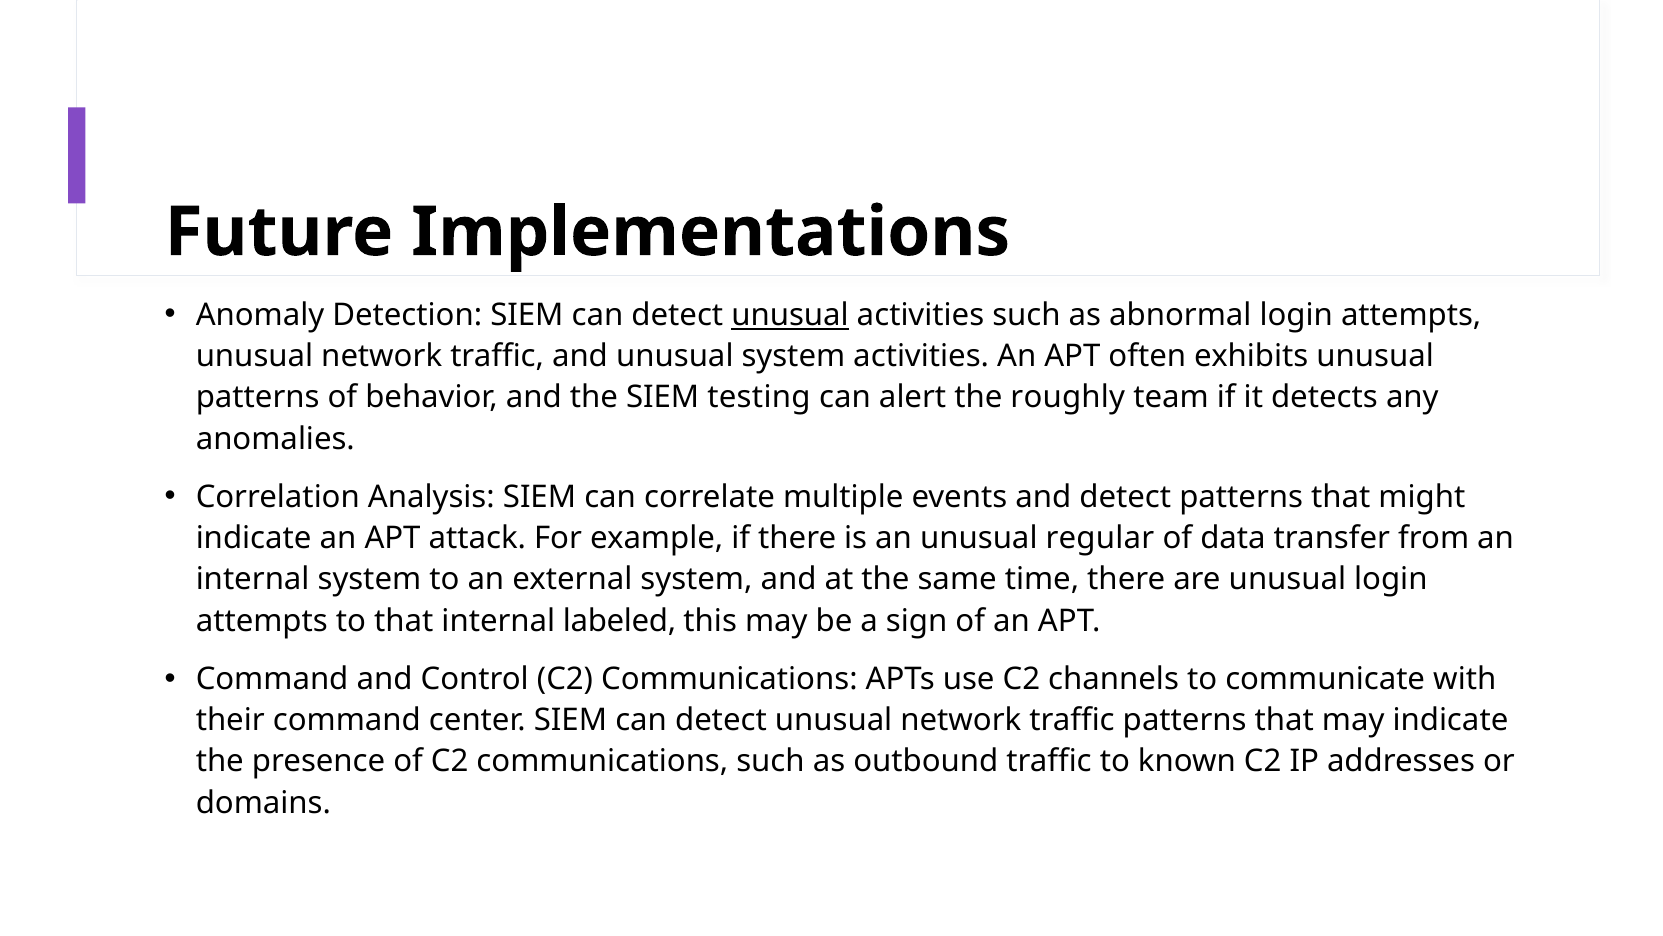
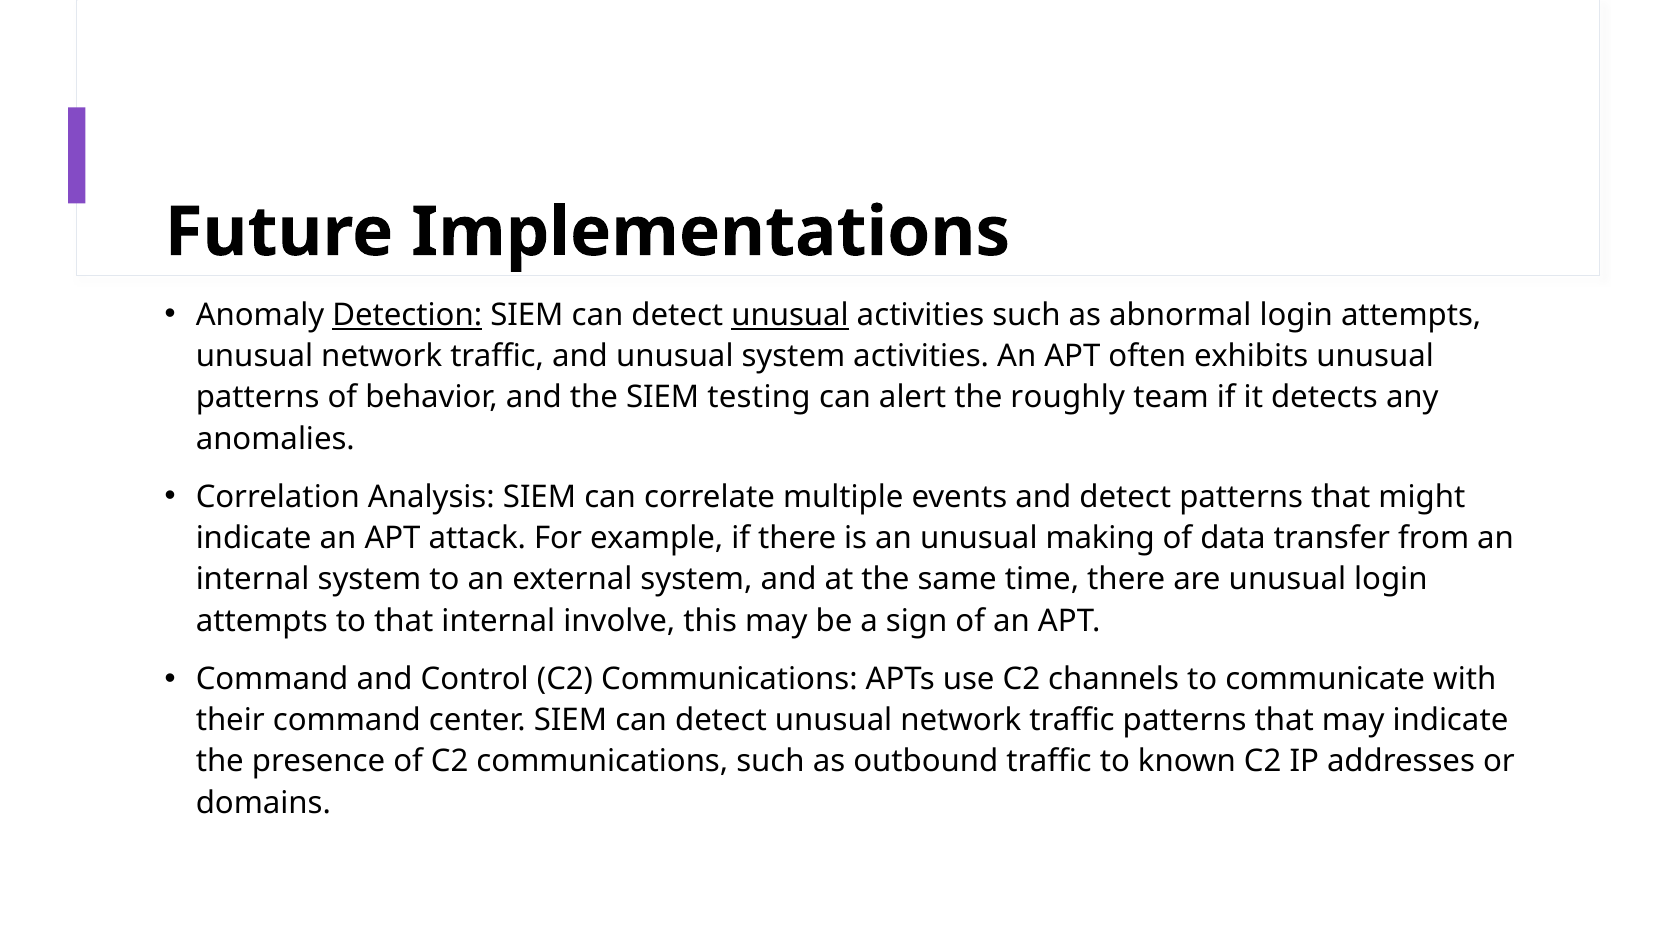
Detection underline: none -> present (407, 315)
regular: regular -> making (1100, 538)
labeled: labeled -> involve (619, 620)
